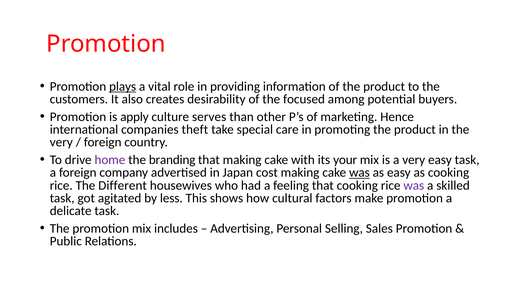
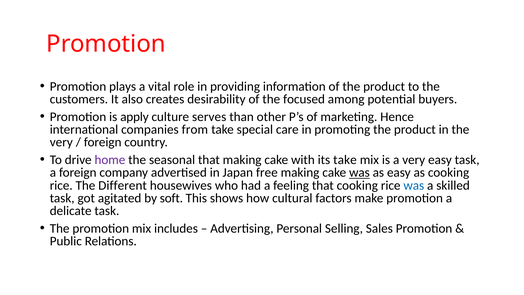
plays underline: present -> none (123, 86)
theft: theft -> from (195, 129)
branding: branding -> seasonal (172, 160)
its your: your -> take (345, 160)
cost: cost -> free (267, 172)
was colour: purple -> blue (414, 185)
less: less -> soft (171, 198)
